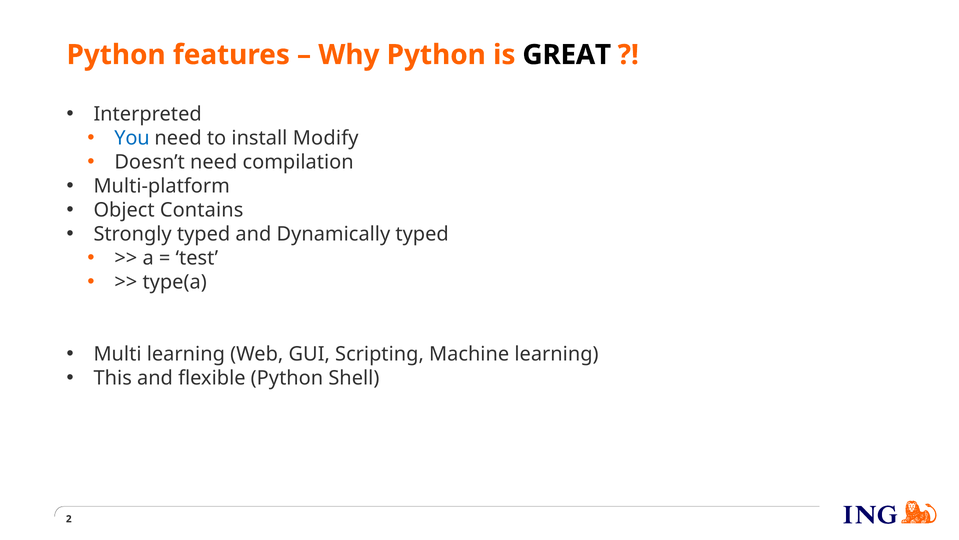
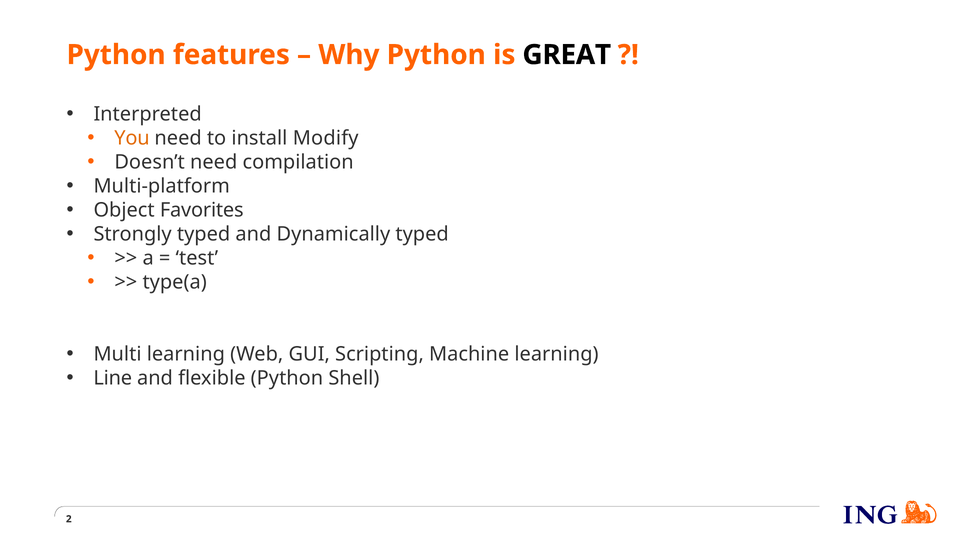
You colour: blue -> orange (132, 138)
Contains: Contains -> Favorites (202, 210)
This: This -> Line (113, 378)
